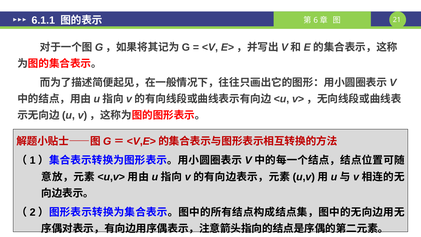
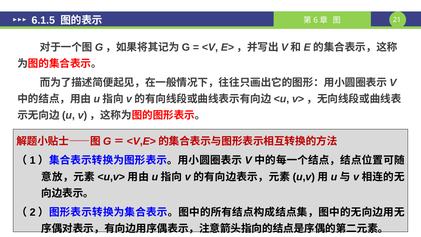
6.1.1: 6.1.1 -> 6.1.5 (43, 20)
